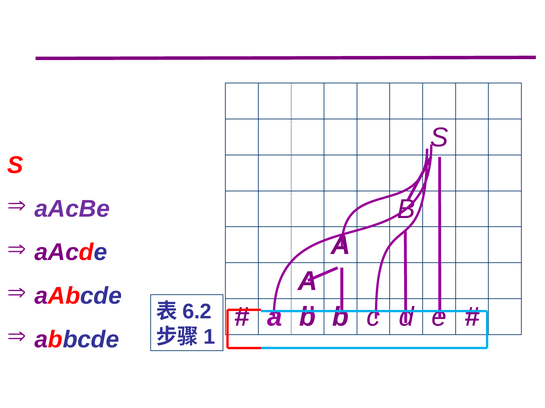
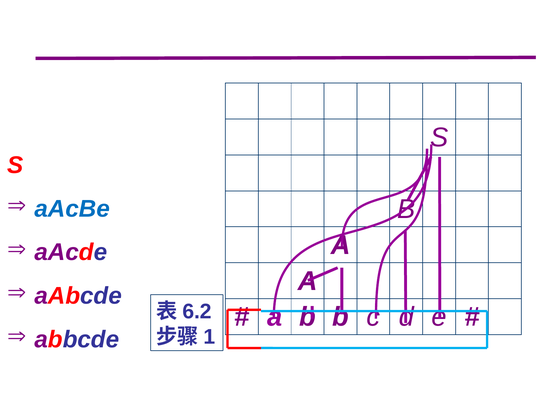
aAcBe colour: purple -> blue (72, 209)
